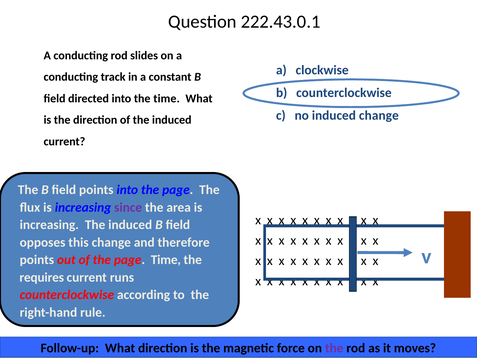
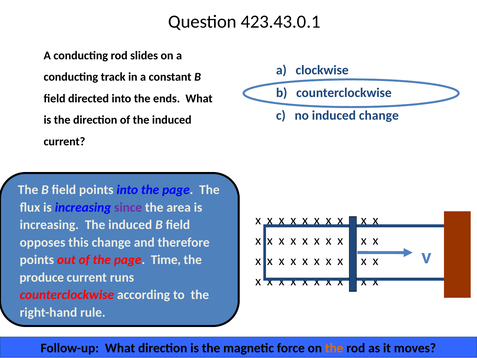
222.43.0.1: 222.43.0.1 -> 423.43.0.1 (281, 22)
the time: time -> ends (167, 98)
requires: requires -> produce (42, 277)
the colour: purple -> orange (334, 348)
